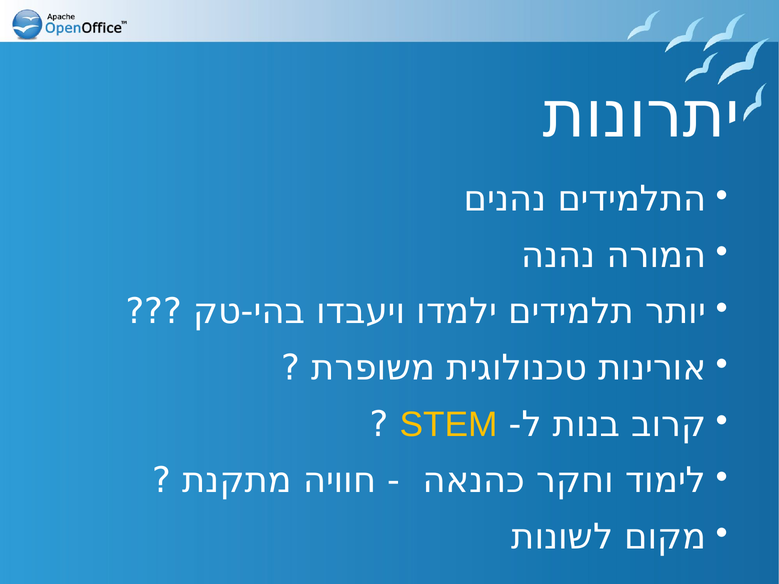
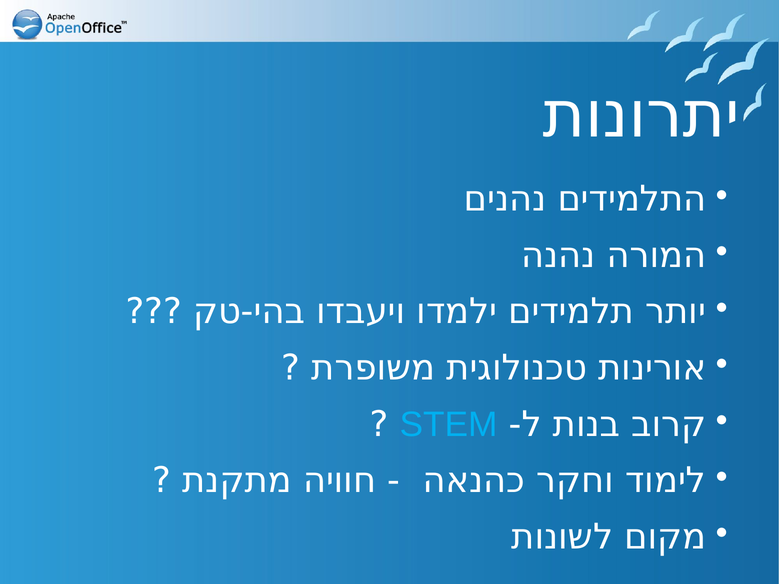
STEM colour: yellow -> light blue (449, 425)
